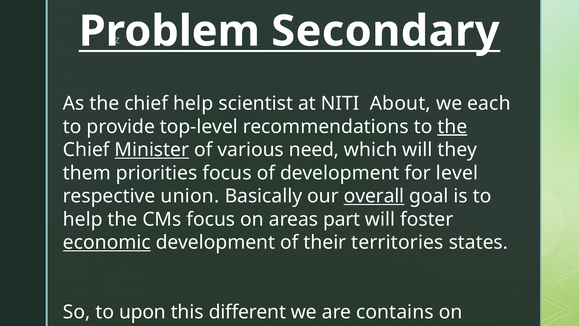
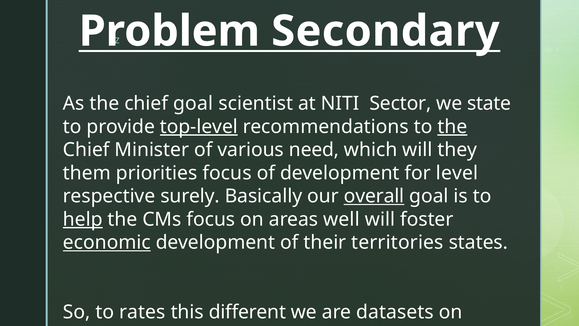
chief help: help -> goal (193, 103)
About: About -> Sector (400, 103)
we each: each -> state (489, 103)
top-level underline: none -> present (199, 127)
Minister underline: present -> none (152, 150)
union: union -> surely (190, 196)
help underline: none -> present (83, 219)
part: part -> well (342, 219)
to upon: upon -> rates (142, 312)
contains: contains -> datasets (395, 312)
